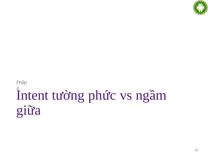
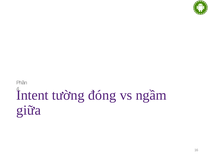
phức: phức -> đóng (102, 95)
